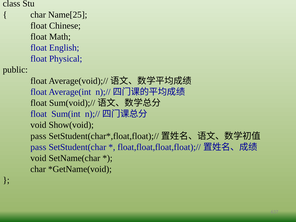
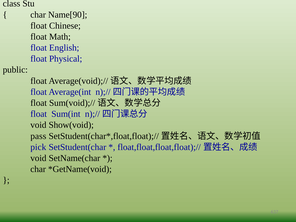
Name[25: Name[25 -> Name[90 (68, 15)
pass: pass -> pick (38, 147)
